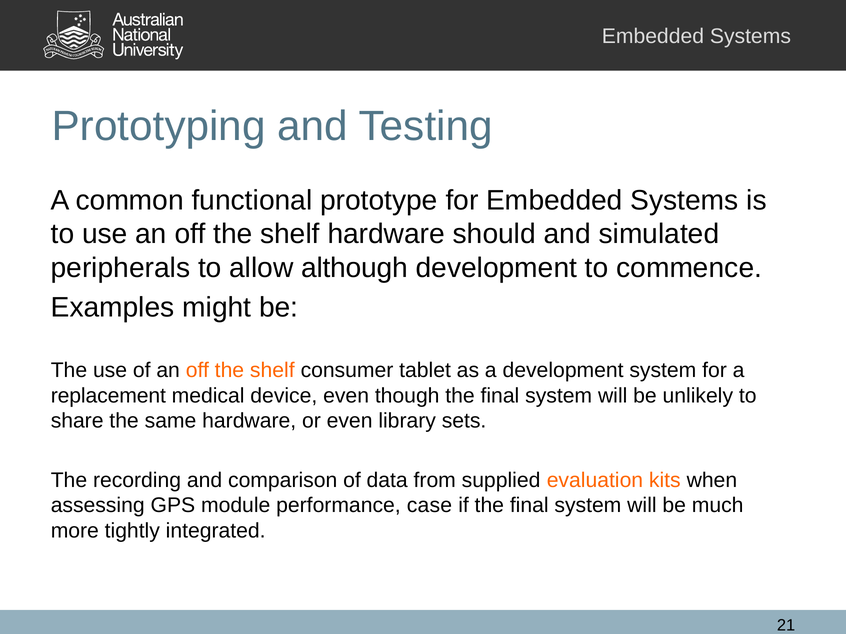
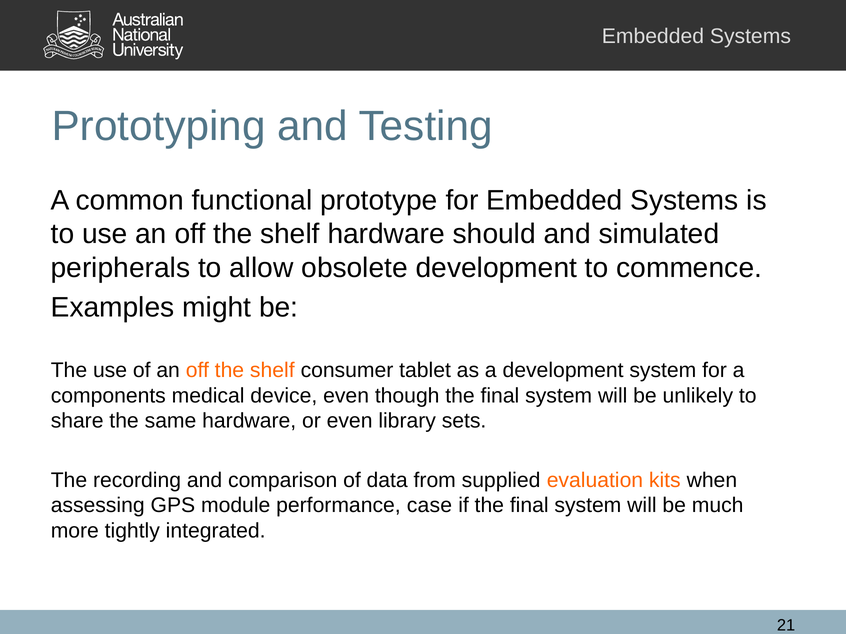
although: although -> obsolete (355, 268)
replacement: replacement -> components (108, 396)
